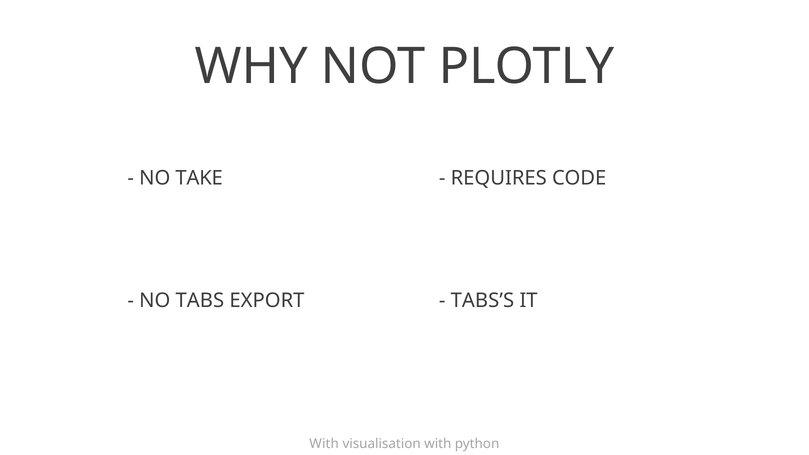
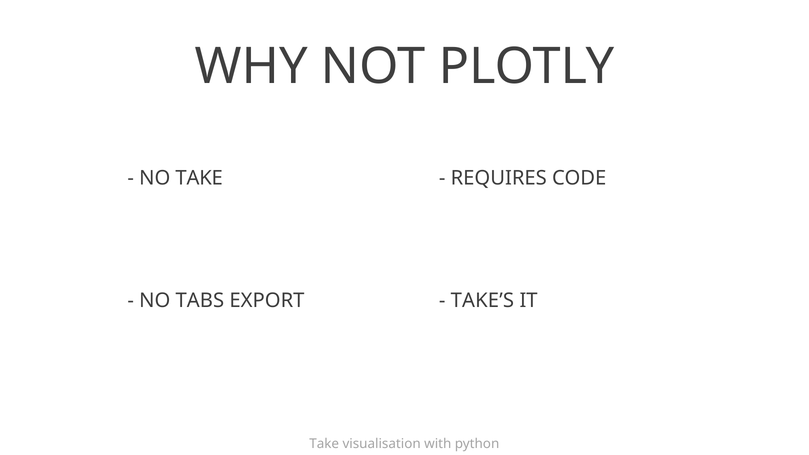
TABS’S: TABS’S -> TAKE’S (482, 301)
With: With -> Take (324, 444)
